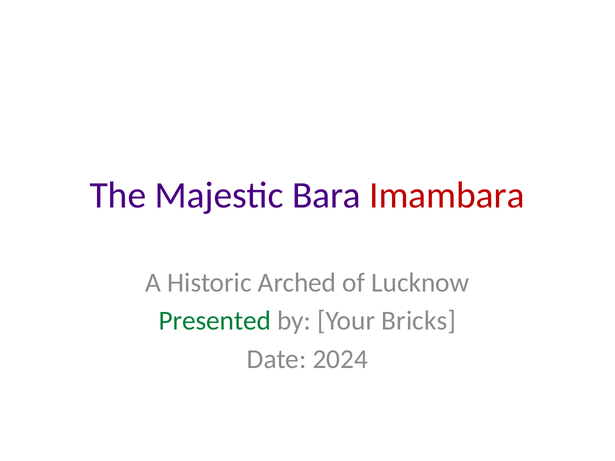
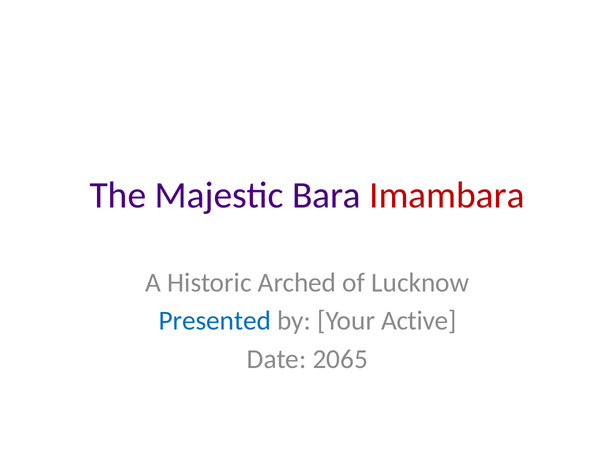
Presented colour: green -> blue (215, 321)
Bricks: Bricks -> Active (419, 321)
2024: 2024 -> 2065 (340, 359)
